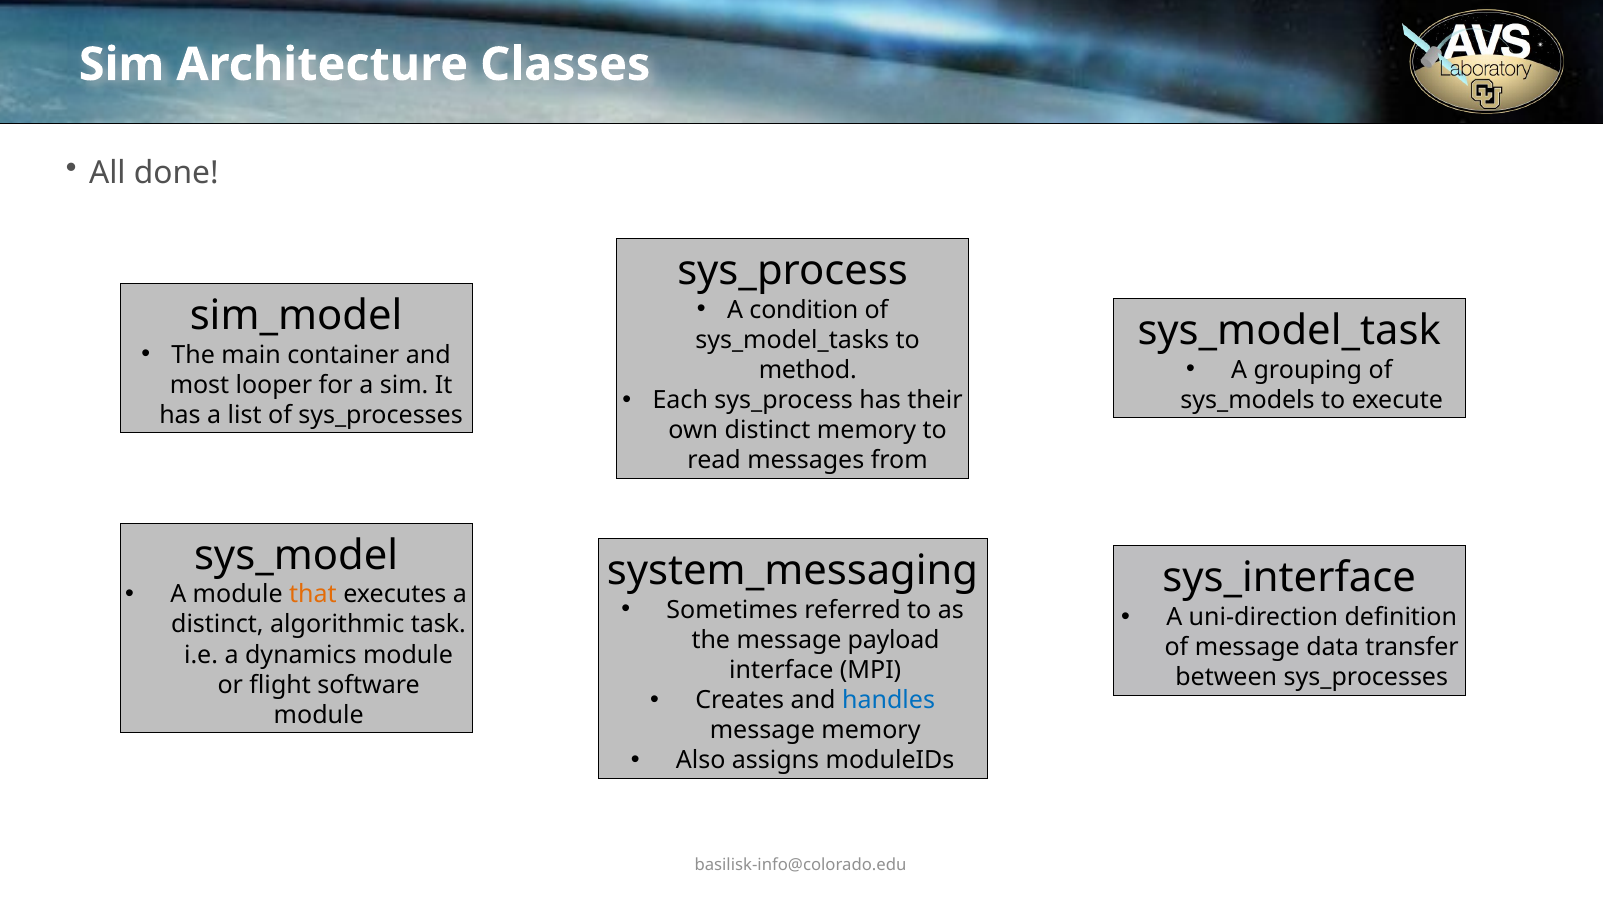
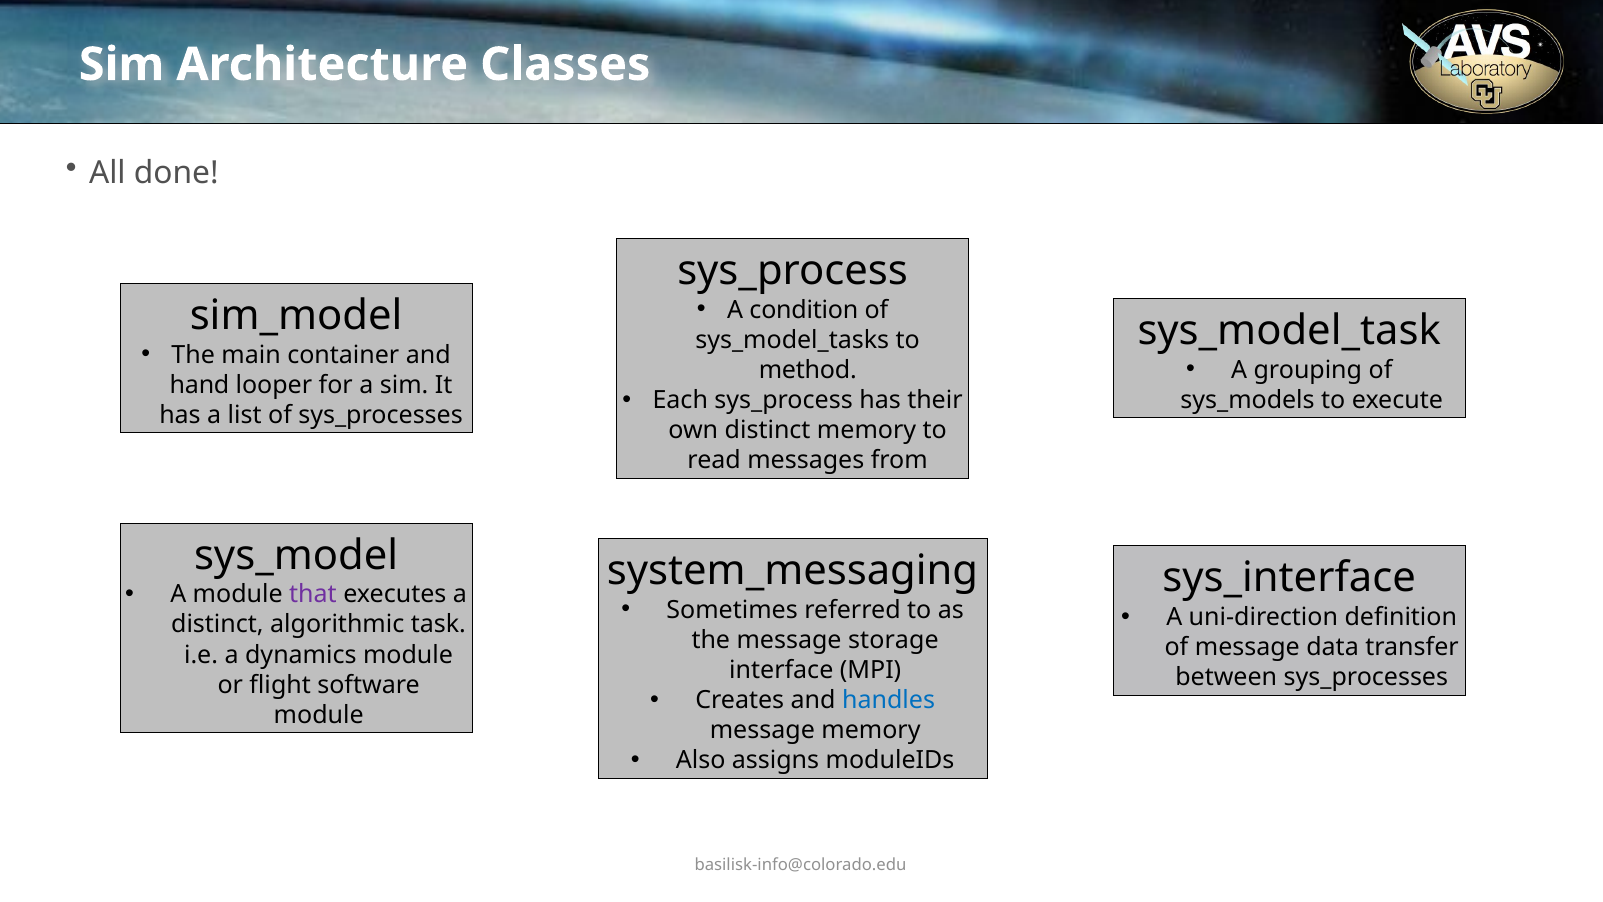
most: most -> hand (200, 385)
that colour: orange -> purple (313, 594)
payload: payload -> storage (893, 640)
